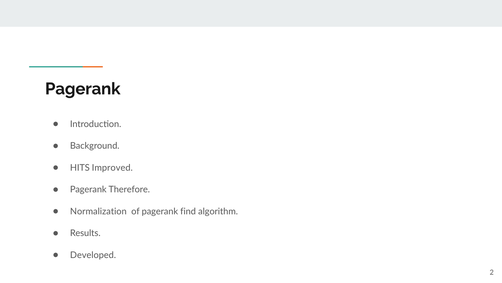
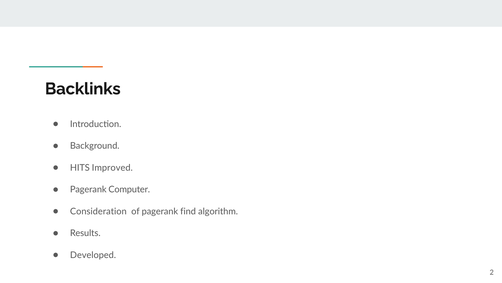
Pagerank: Pagerank -> Backlinks (83, 89)
Therefore: Therefore -> Computer (129, 189)
Normalization: Normalization -> Consideration (98, 211)
